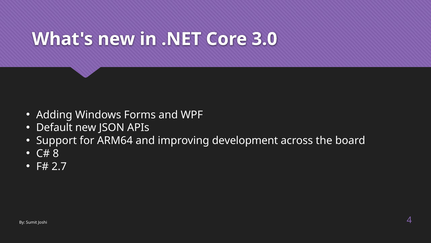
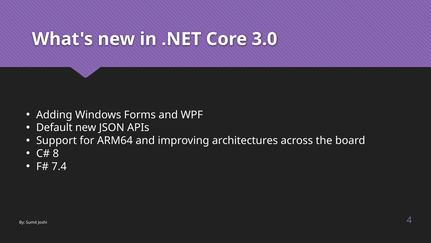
development: development -> architectures (245, 140)
2.7: 2.7 -> 7.4 (59, 166)
